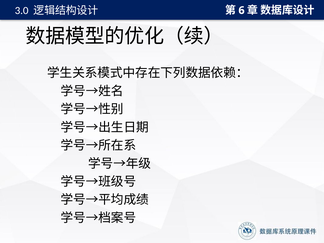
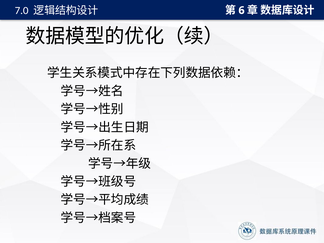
3.0: 3.0 -> 7.0 (22, 11)
